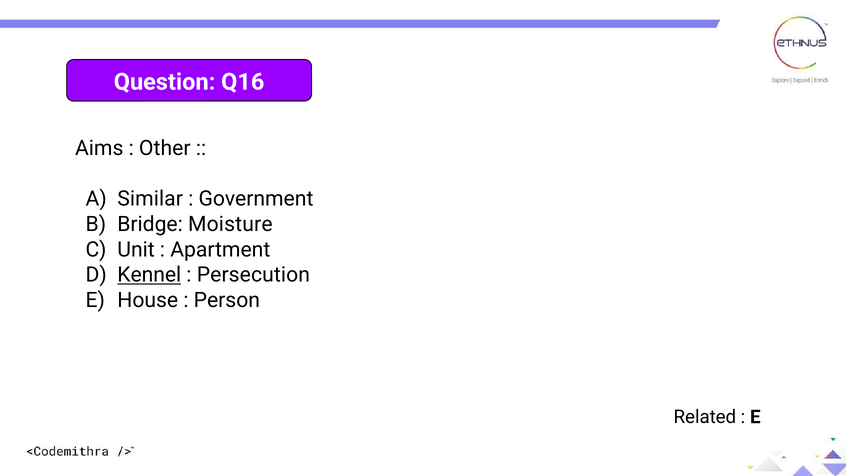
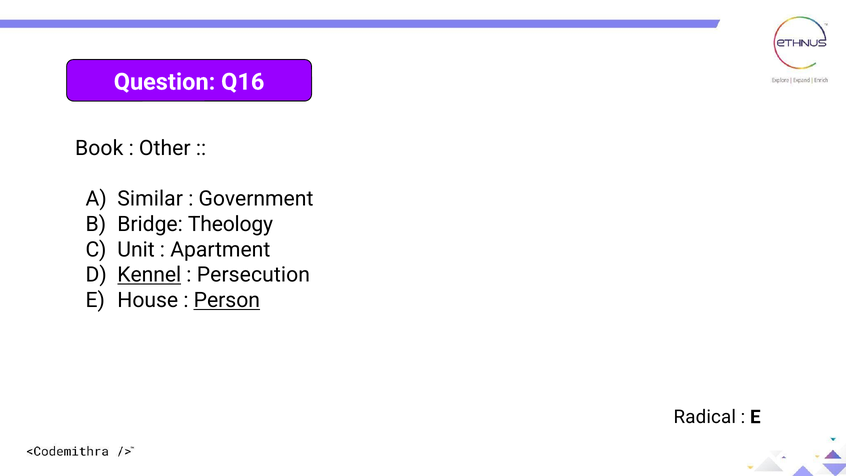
Aims: Aims -> Book (99, 148)
Moisture: Moisture -> Theology (231, 224)
Person underline: none -> present (227, 300)
Related: Related -> Radical (705, 417)
